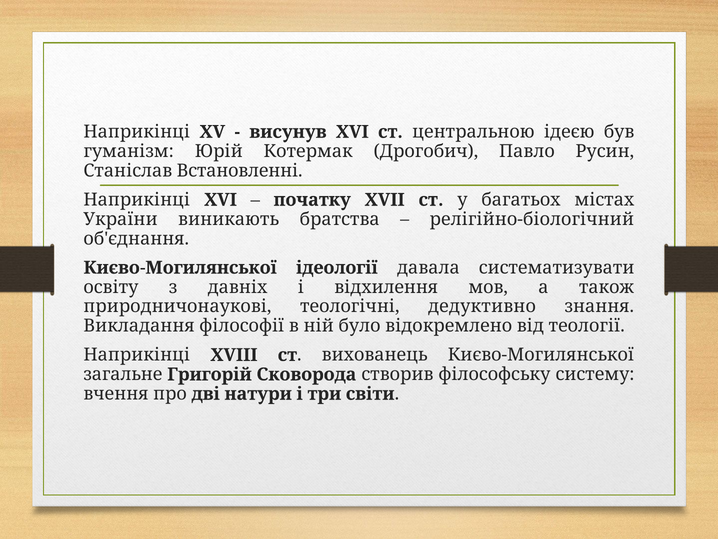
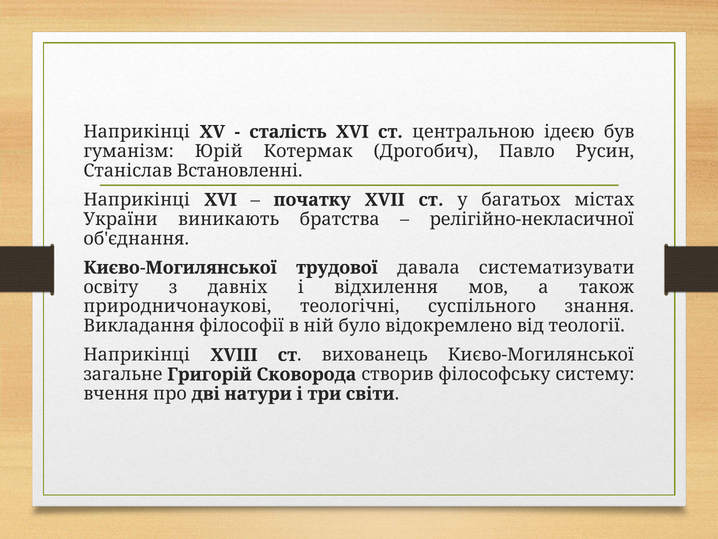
висунув: висунув -> сталість (288, 132)
релігійно-біологічний: релігійно-біологічний -> релігійно-некласичної (532, 219)
ідеології: ідеології -> трудової (337, 267)
дедуктивно: дедуктивно -> суспільного (482, 306)
